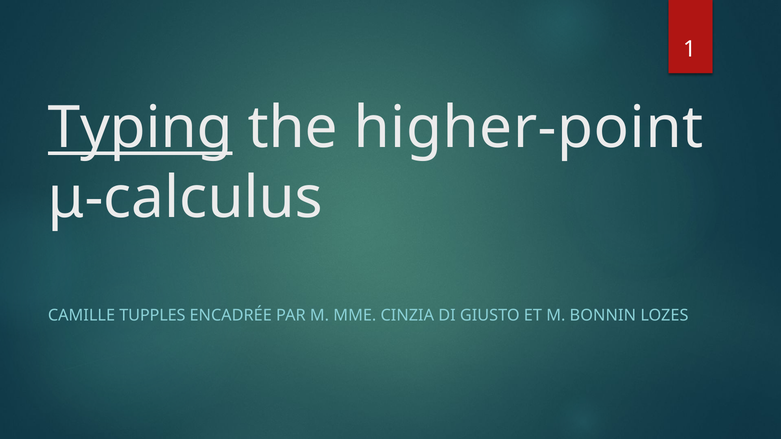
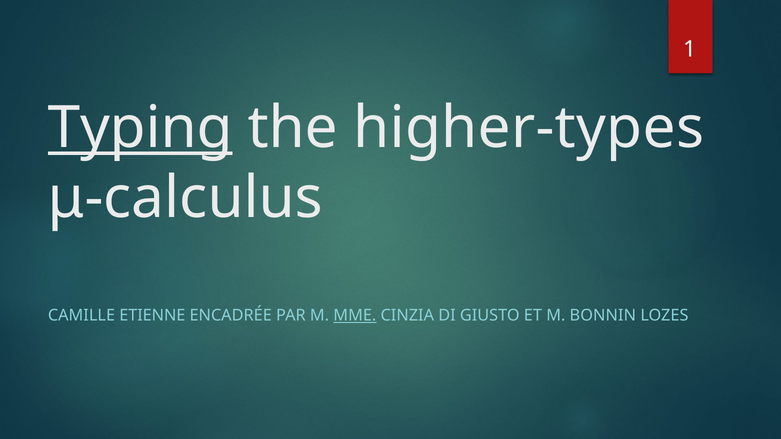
higher-point: higher-point -> higher-types (529, 128)
TUPPLES: TUPPLES -> ETIENNE (152, 316)
MME underline: none -> present (355, 316)
